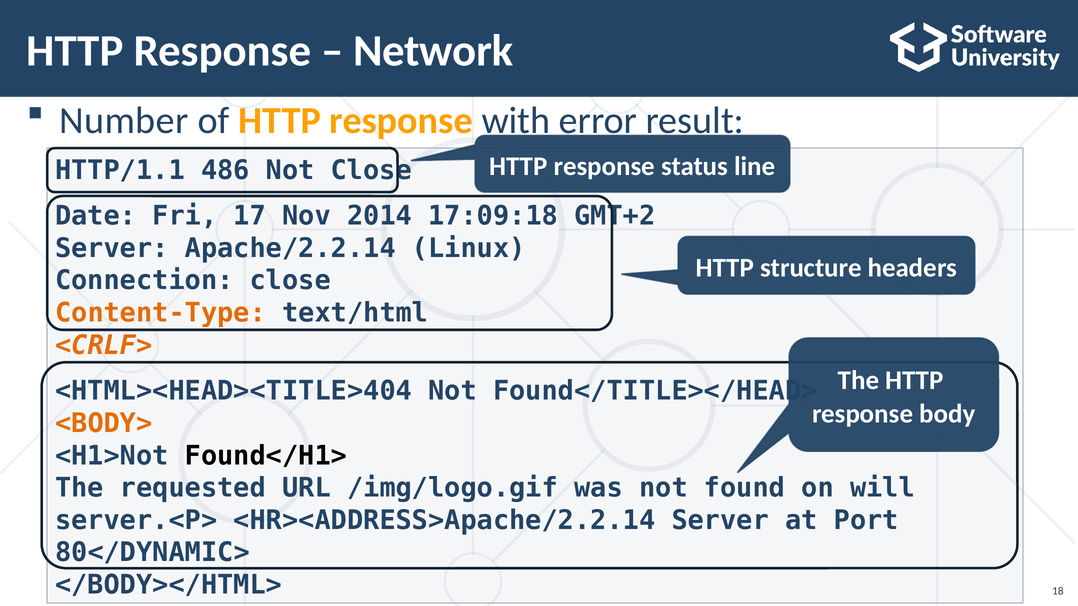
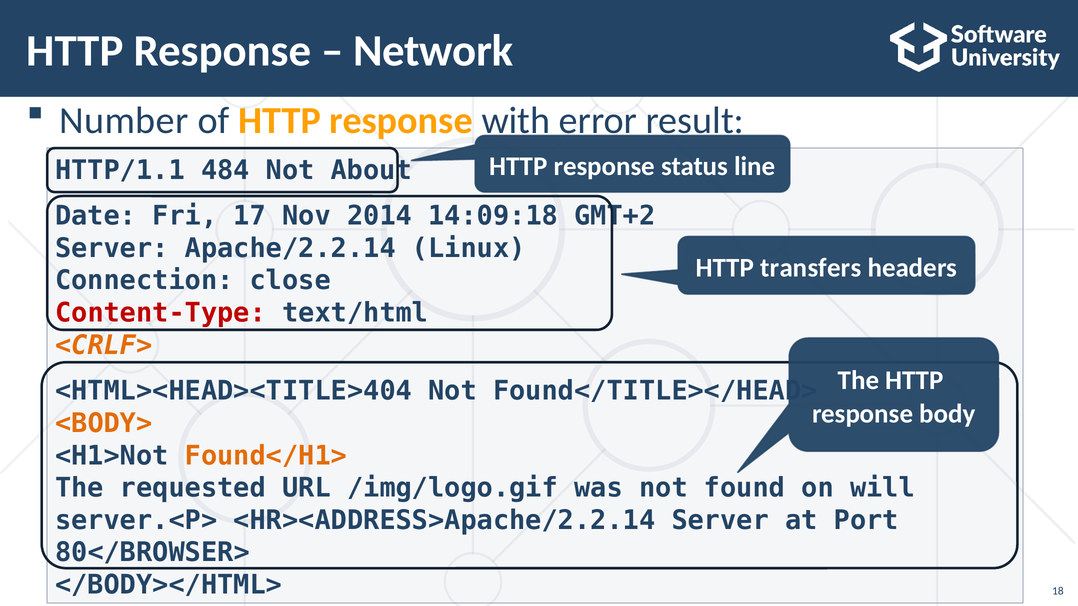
486: 486 -> 484 (225, 170)
Not Close: Close -> About (371, 170)
17:09:18: 17:09:18 -> 14:09:18 (493, 216)
structure: structure -> transfers (811, 268)
Content-Type colour: orange -> red (161, 313)
Found</H1> colour: black -> orange (266, 456)
80</DYNAMIC>: 80</DYNAMIC> -> 80</BROWSER> (152, 553)
